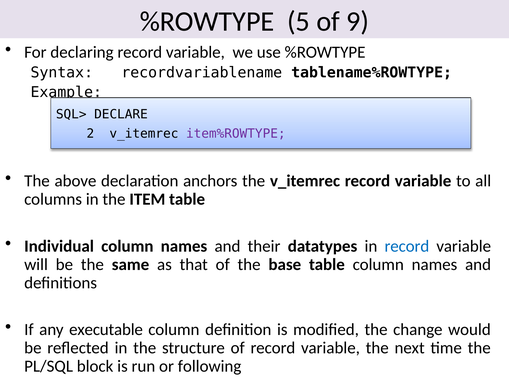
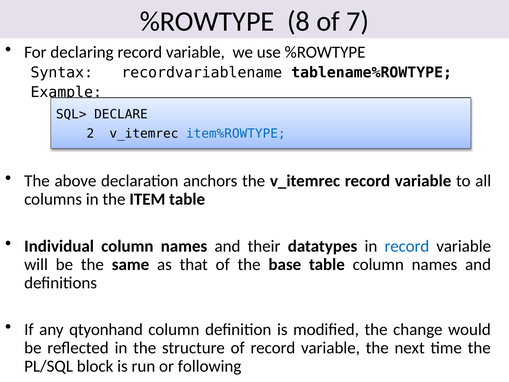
5: 5 -> 8 (299, 21)
9: 9 -> 7 (358, 21)
item%ROWTYPE colour: purple -> blue (236, 134)
executable: executable -> qtyonhand (106, 329)
